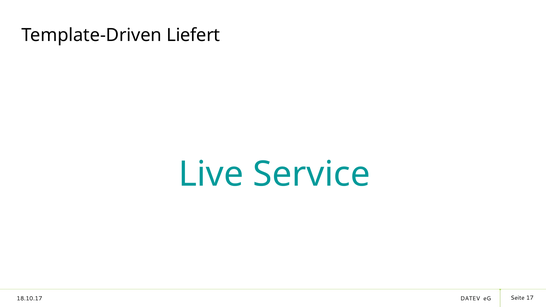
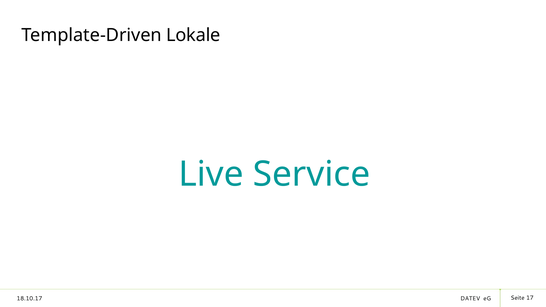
Liefert: Liefert -> Lokale (193, 35)
